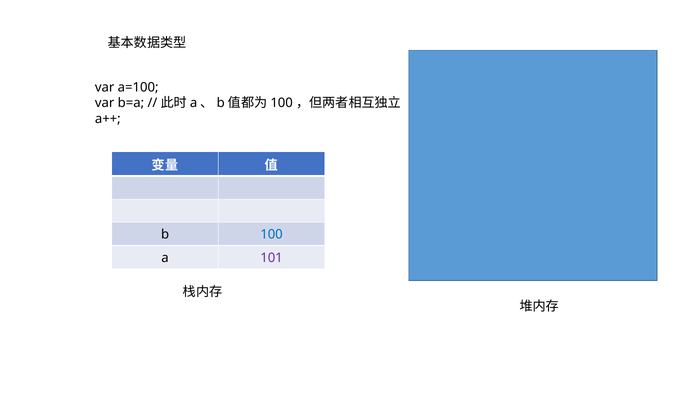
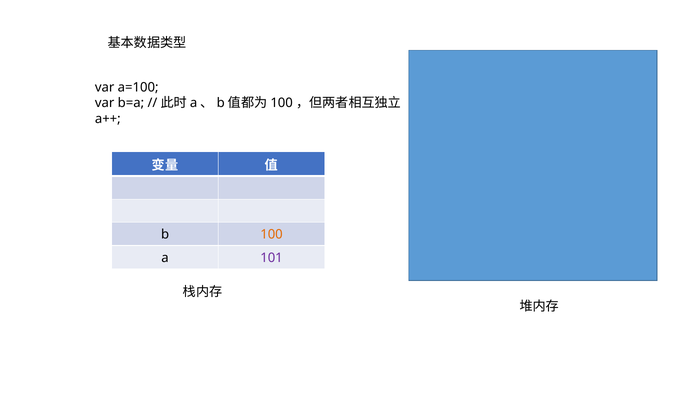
100 colour: blue -> orange (272, 234)
